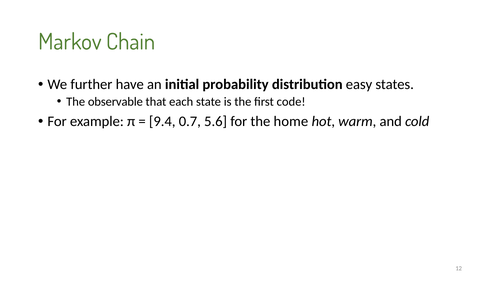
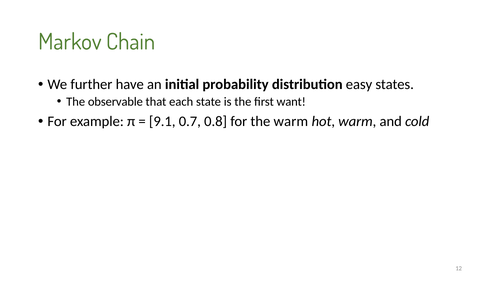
code: code -> want (291, 102)
9.4: 9.4 -> 9.1 (162, 122)
5.6: 5.6 -> 0.8 (216, 122)
the home: home -> warm (291, 122)
